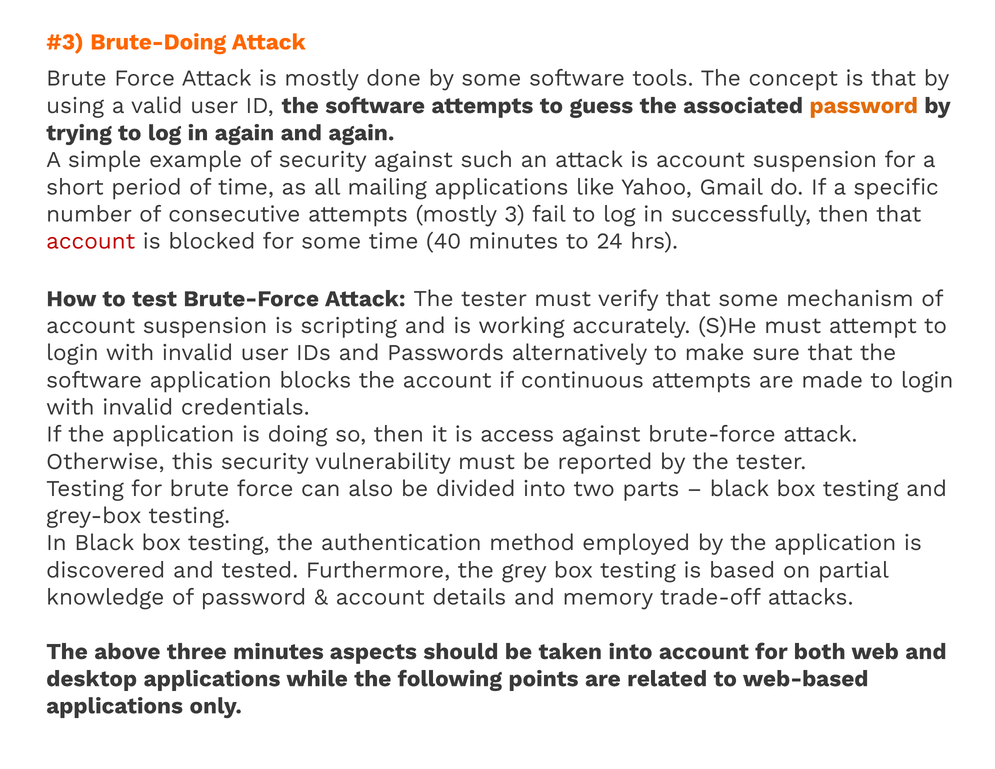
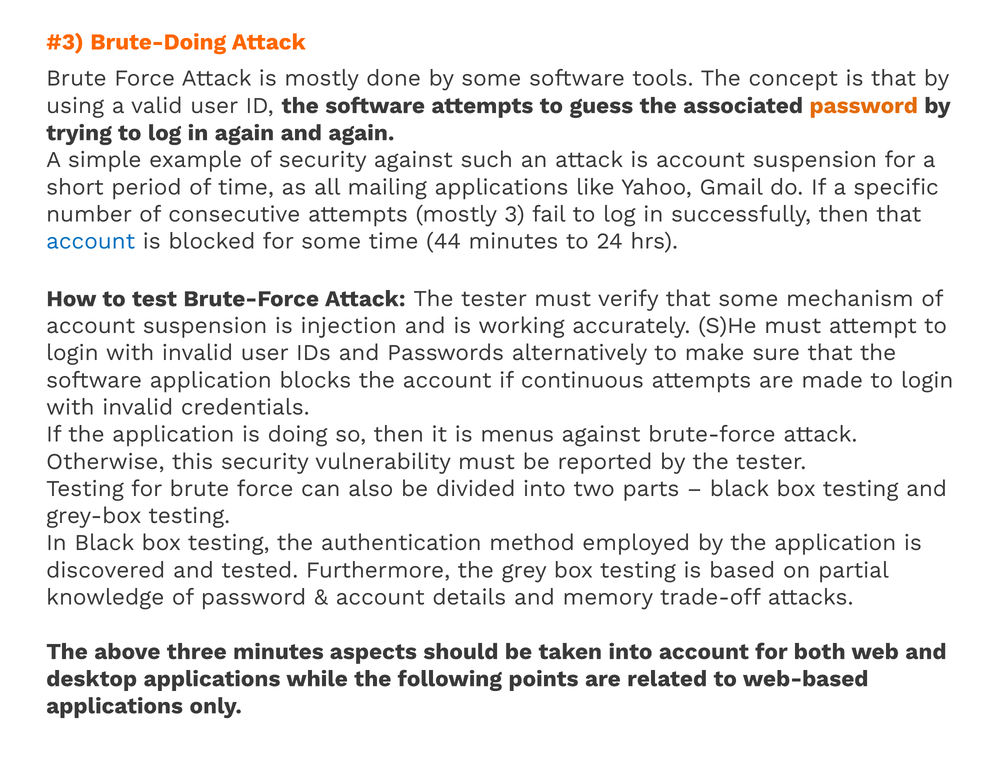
account colour: red -> blue (91, 241)
40: 40 -> 44 (444, 241)
scripting: scripting -> injection (349, 326)
access: access -> menus (517, 434)
